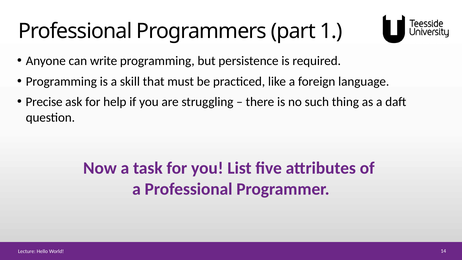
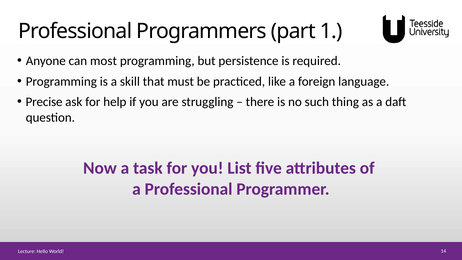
write: write -> most (103, 61)
